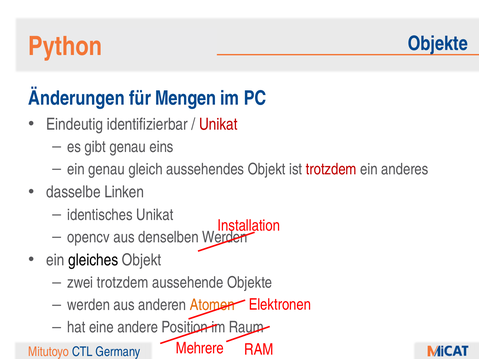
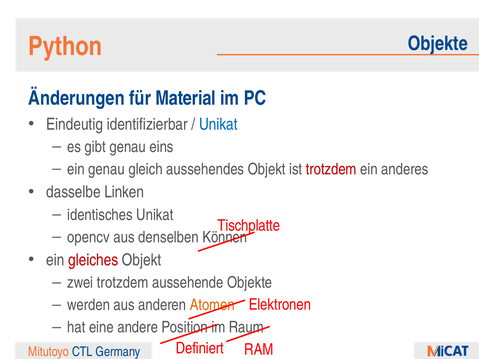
Mengen: Mengen -> Material (186, 98)
Unikat colour: red -> blue (218, 124)
Installation: Installation -> Tischplatte (249, 226)
denselben Werden: Werden -> Können (225, 237)
gleiches colour: black -> red (93, 260)
Mehrere: Mehrere -> Definiert (200, 348)
